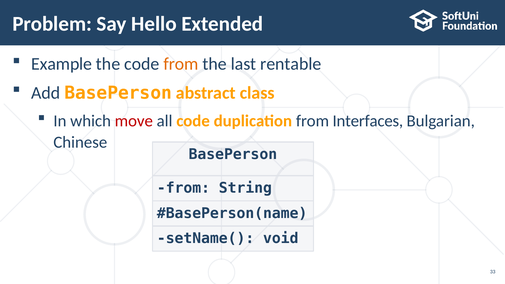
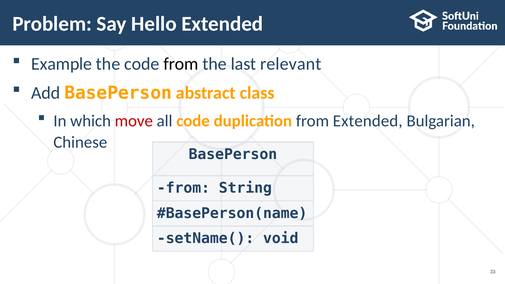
from colour: orange -> black (181, 64)
rentable: rentable -> relevant (291, 64)
from Interfaces: Interfaces -> Extended (368, 121)
